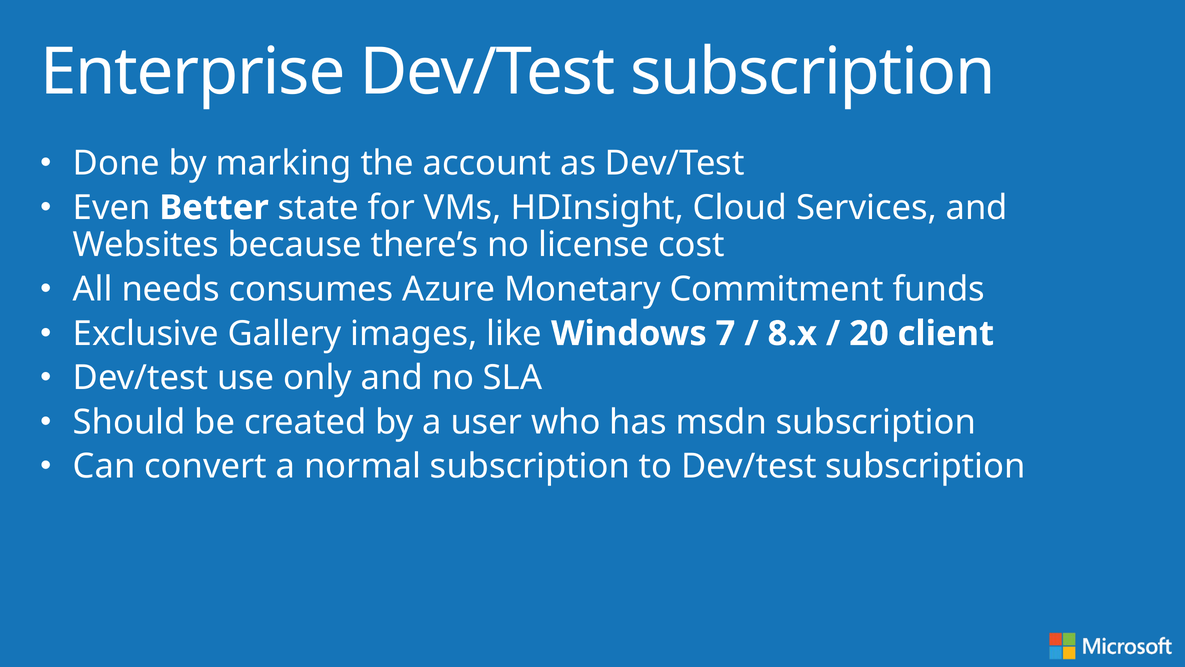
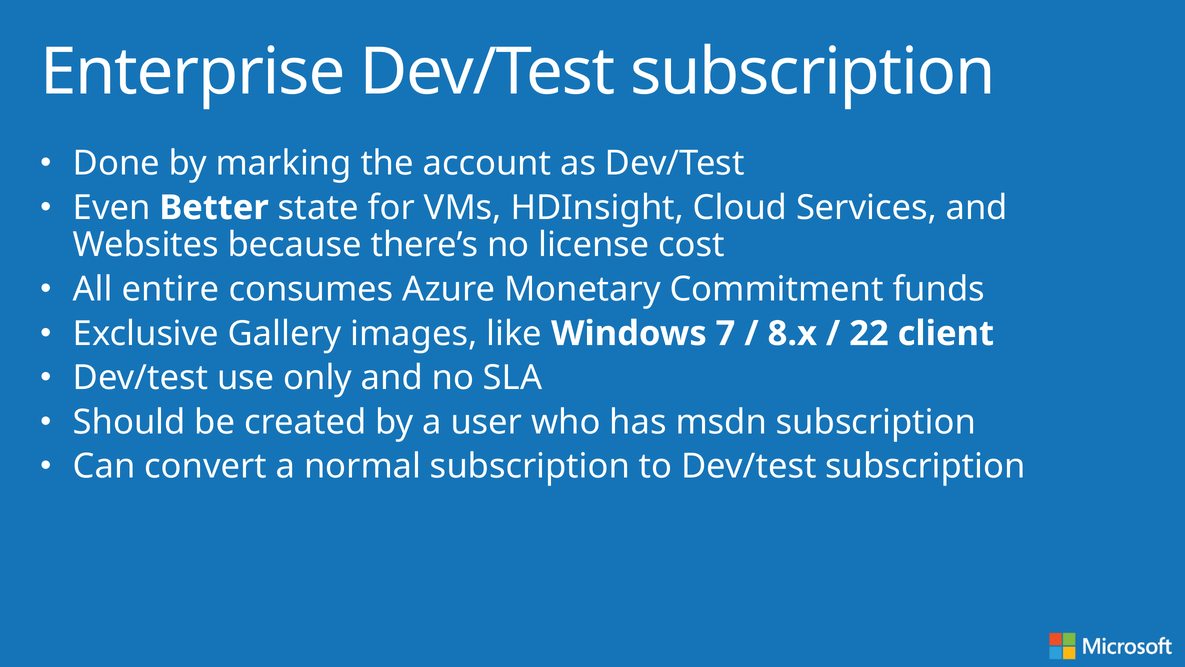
needs: needs -> entire (170, 289)
20: 20 -> 22 (869, 333)
